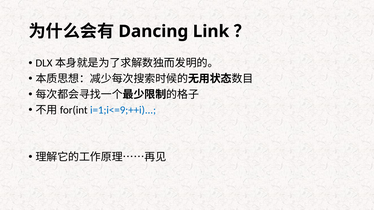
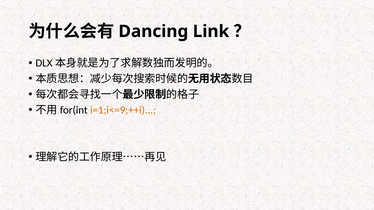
i=1;i<=9;++i colour: blue -> orange (123, 110)
